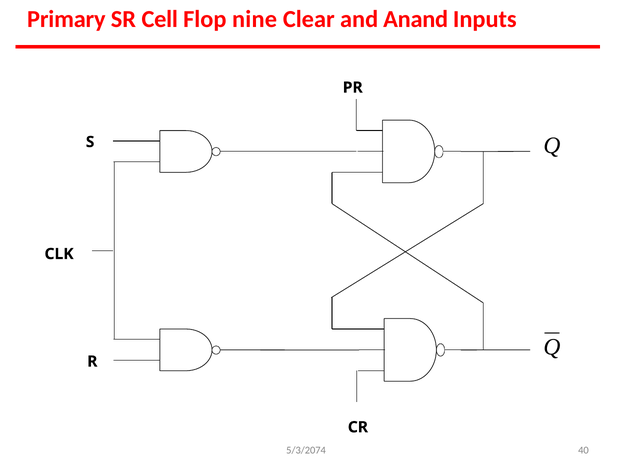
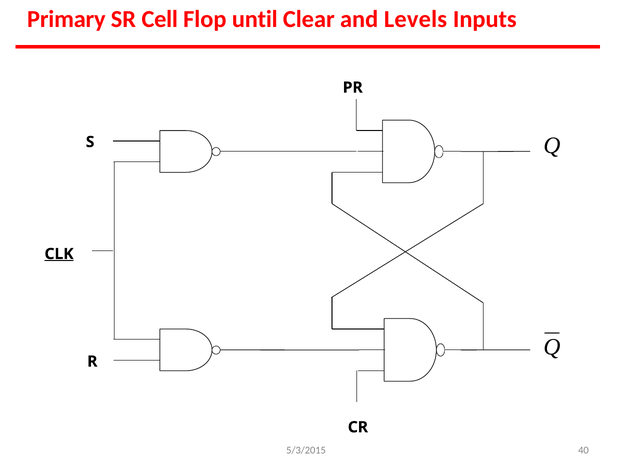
nine: nine -> until (255, 19)
Anand: Anand -> Levels (415, 19)
CLK underline: none -> present (59, 254)
5/3/2074: 5/3/2074 -> 5/3/2015 (306, 450)
